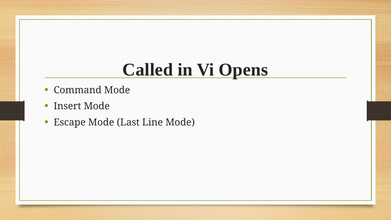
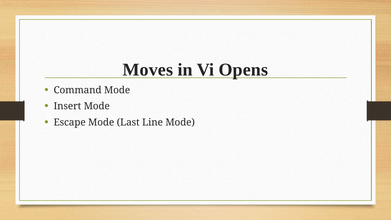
Called: Called -> Moves (148, 70)
